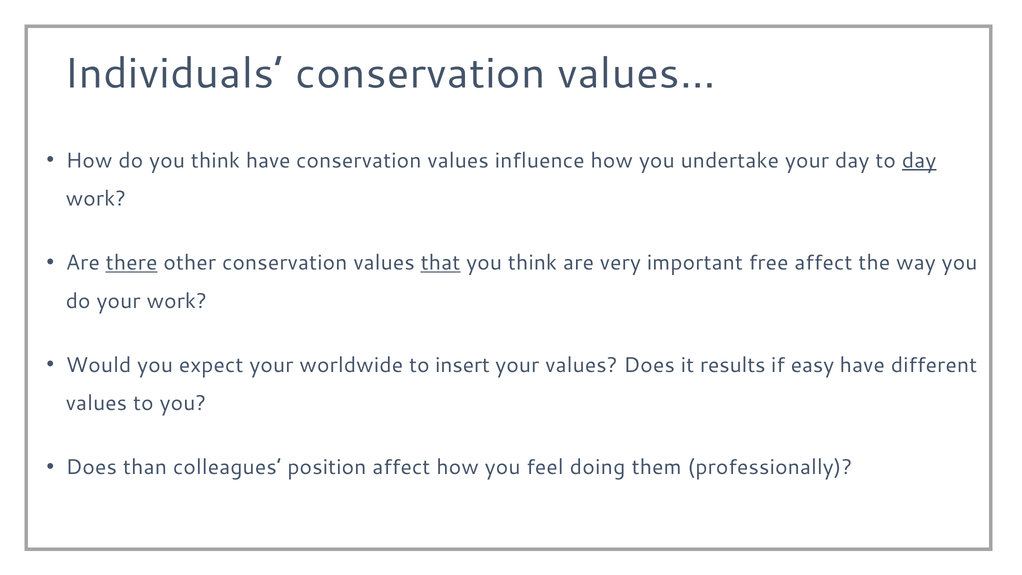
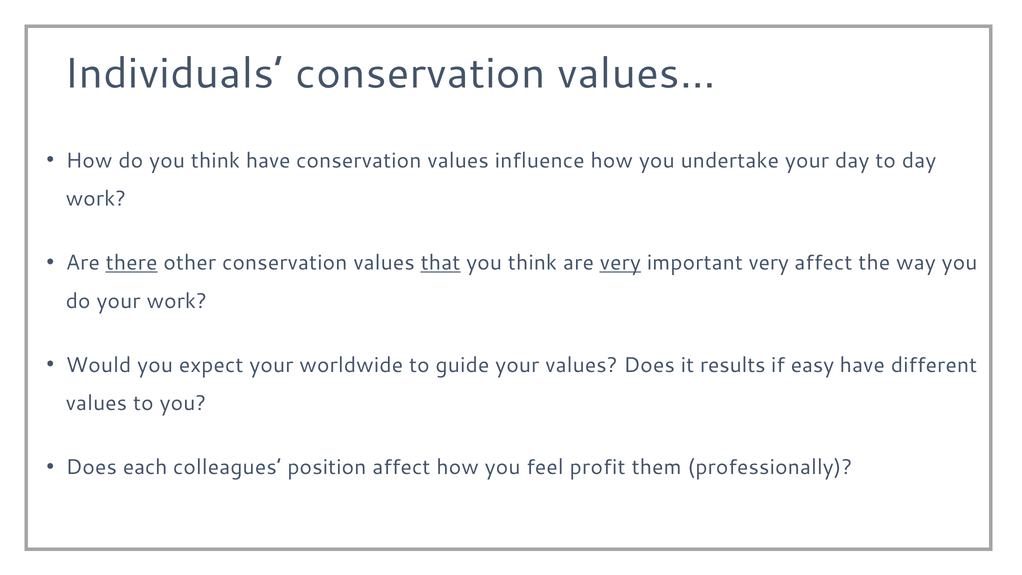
day underline: present -> none (919, 161)
very underline: none -> present (620, 263)
important free: free -> very (769, 263)
insert: insert -> guide (462, 365)
than: than -> each (145, 467)
doing: doing -> profit (598, 467)
